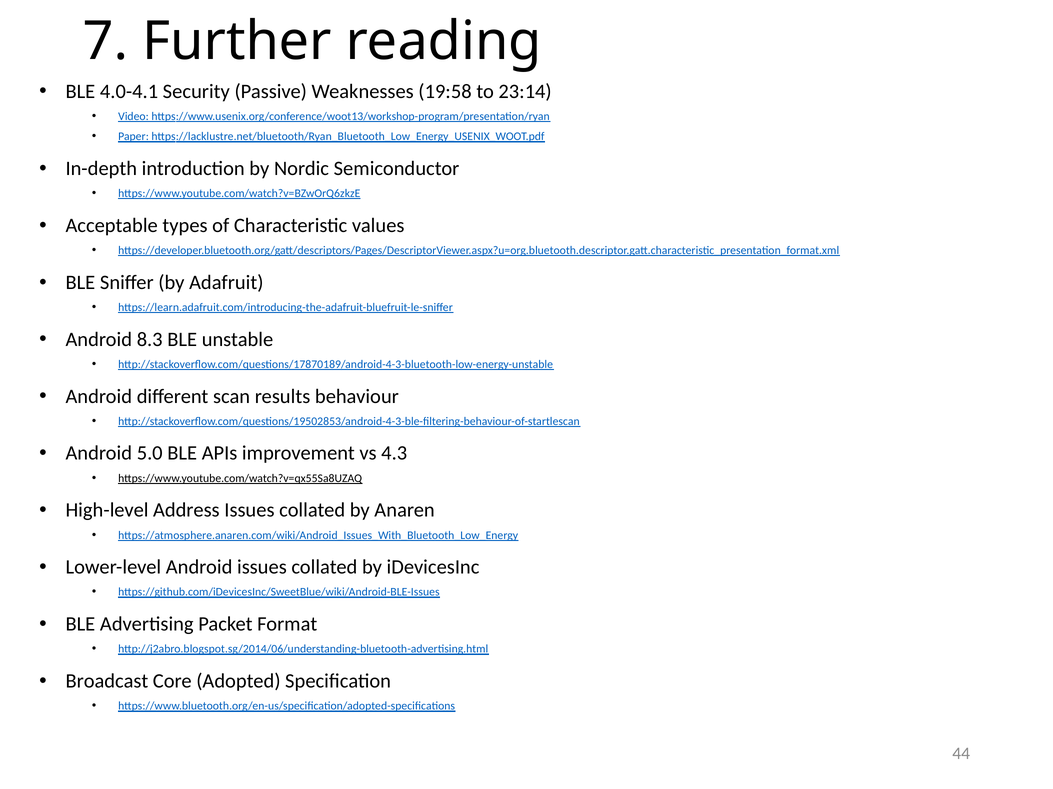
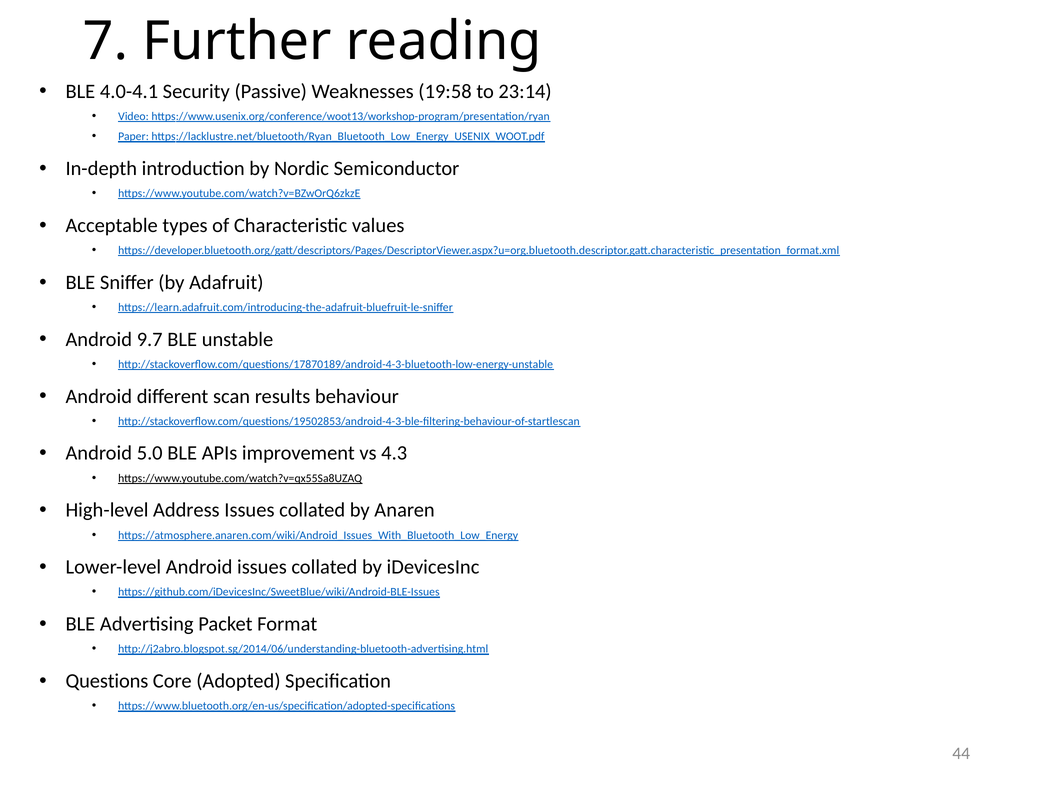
8.3: 8.3 -> 9.7 (150, 340)
Broadcast: Broadcast -> Questions (107, 682)
